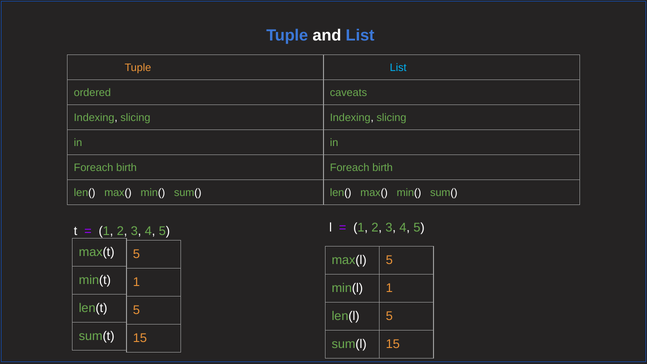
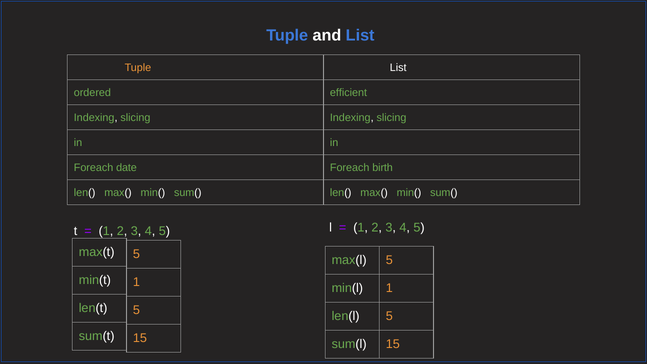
List colour: light blue -> white (398, 68)
caveats: caveats -> efficient (348, 93)
birth: birth -> date (127, 168)
